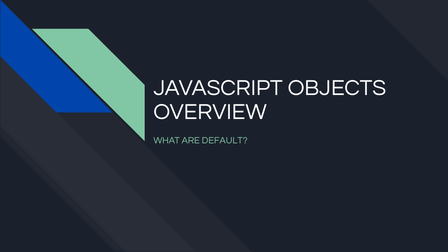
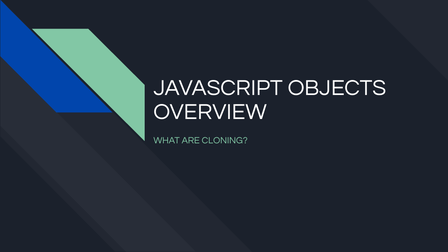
DEFAULT: DEFAULT -> CLONING (225, 140)
